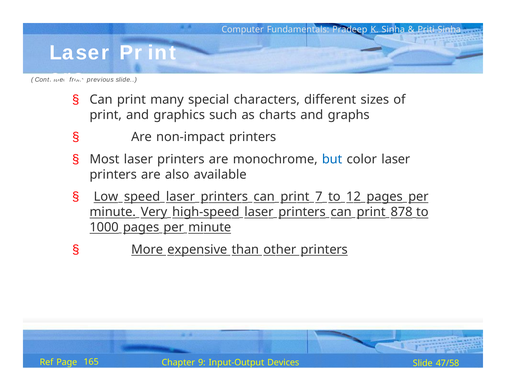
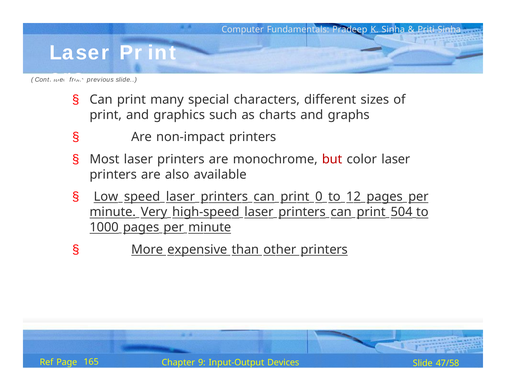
but colour: blue -> red (332, 159)
7: 7 -> 0 (319, 197)
878: 878 -> 504 (402, 212)
